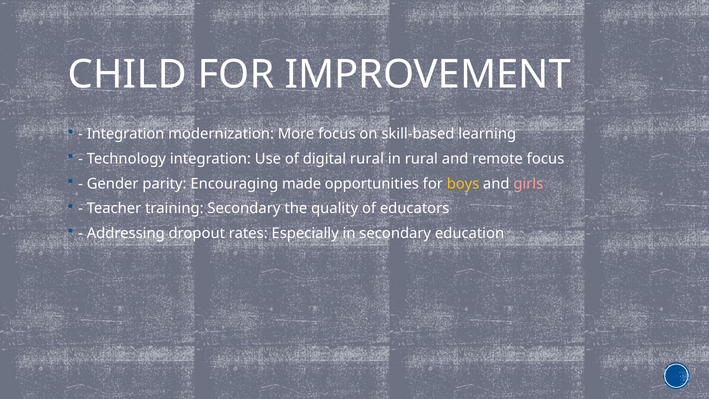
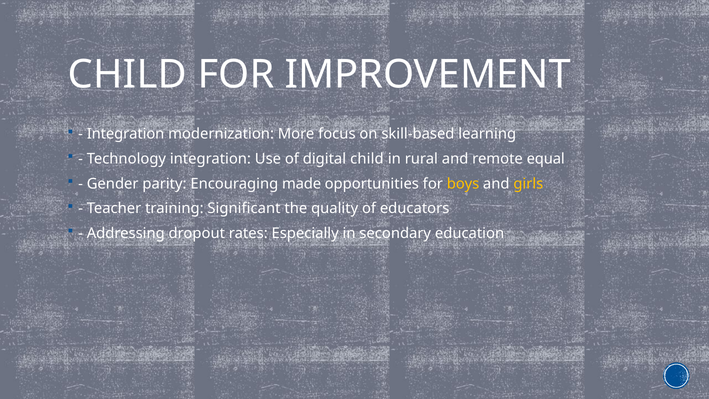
digital rural: rural -> child (367, 159)
remote focus: focus -> equal (546, 159)
girls colour: pink -> yellow (528, 184)
training Secondary: Secondary -> Significant (244, 208)
